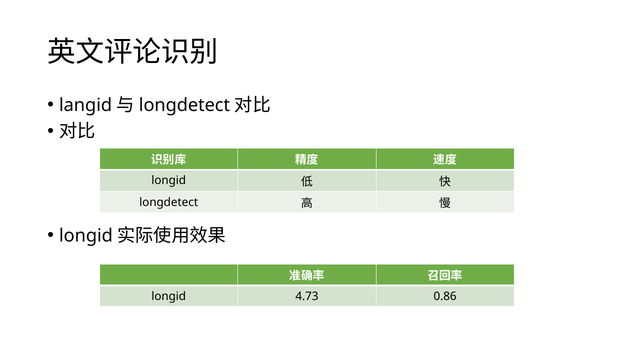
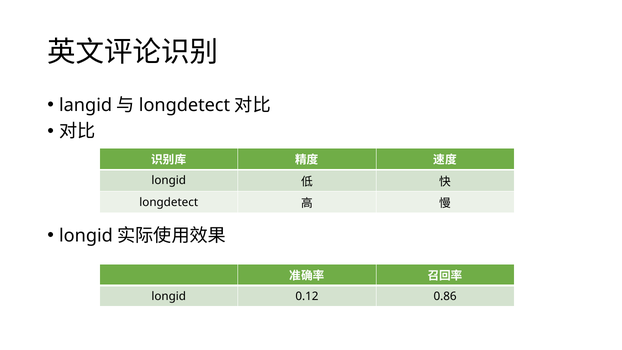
4.73: 4.73 -> 0.12 (307, 296)
